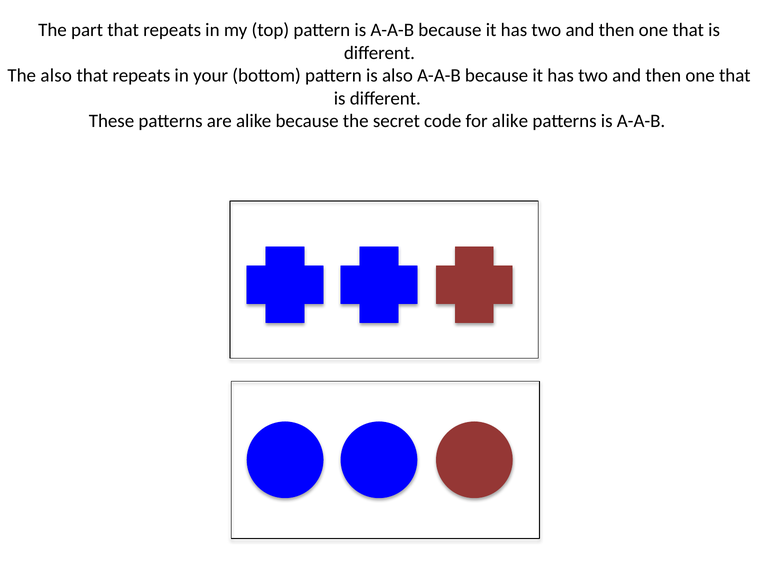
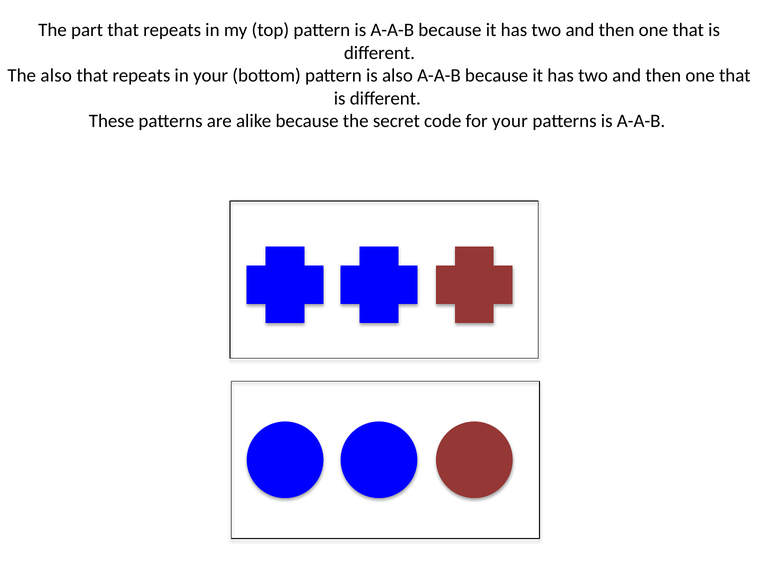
for alike: alike -> your (510, 121)
